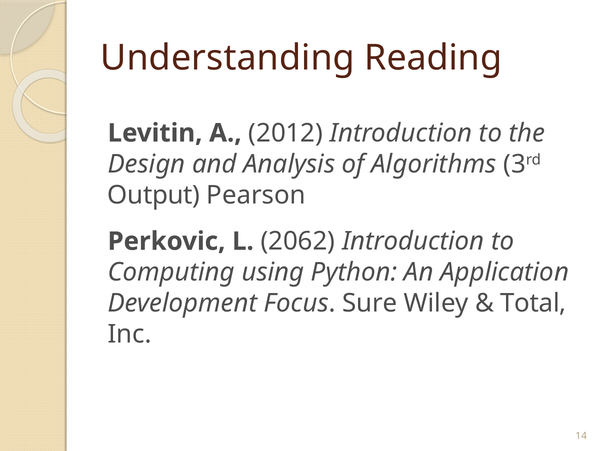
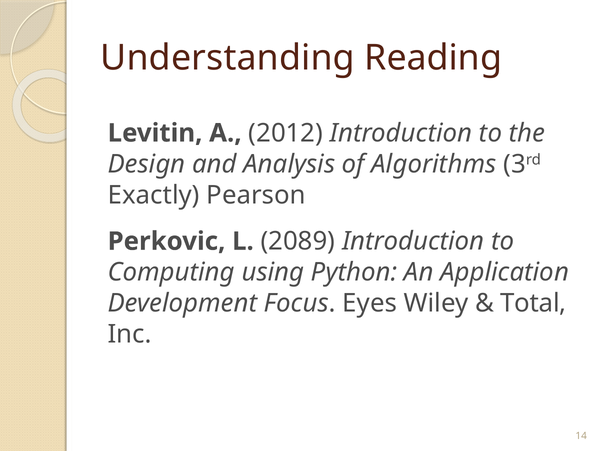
Output: Output -> Exactly (154, 195)
2062: 2062 -> 2089 (298, 241)
Sure: Sure -> Eyes (370, 303)
